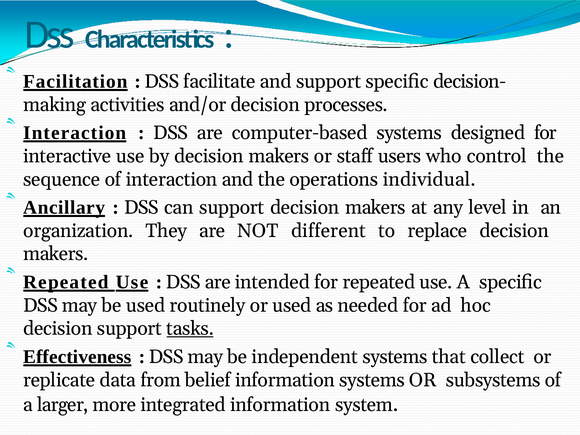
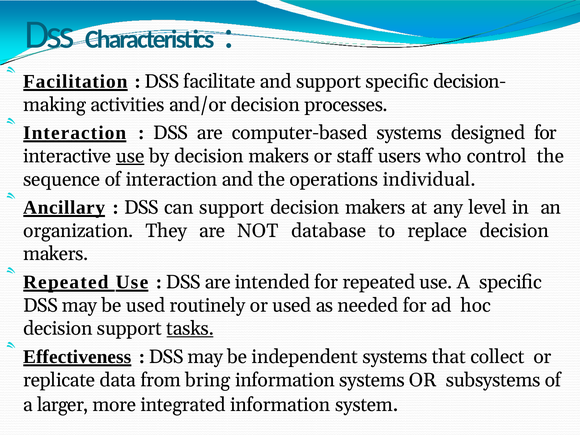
use underline: none -> present (130, 156)
different: different -> database (329, 231)
belief: belief -> bring (208, 380)
